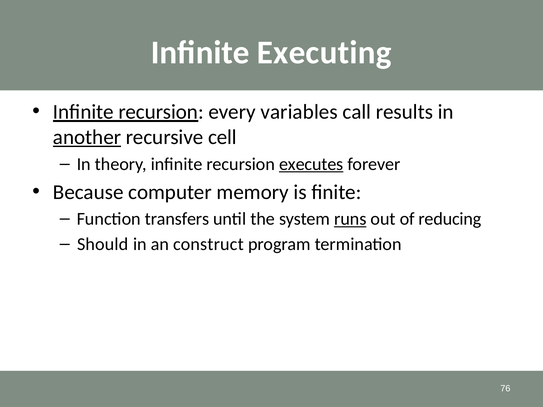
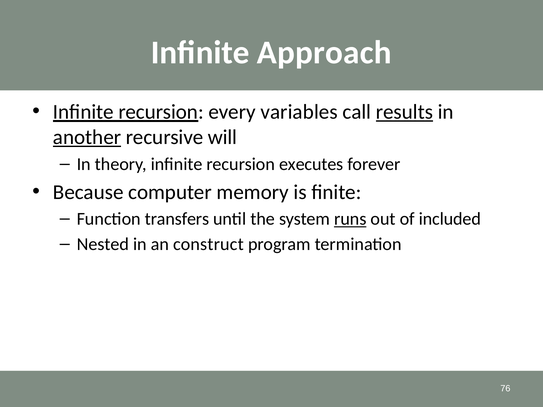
Executing: Executing -> Approach (324, 53)
results underline: none -> present (404, 112)
cell: cell -> will (222, 137)
executes underline: present -> none (311, 164)
reducing: reducing -> included (450, 219)
Should: Should -> Nested (103, 244)
